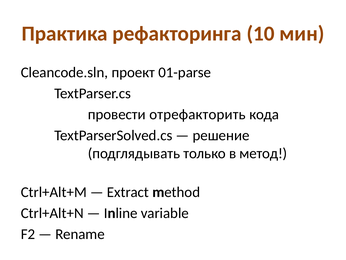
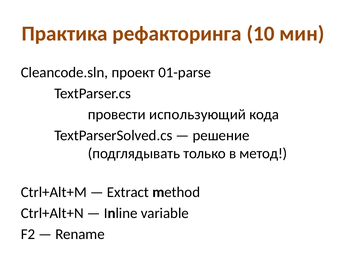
отрефакторить: отрефакторить -> использующий (198, 114)
